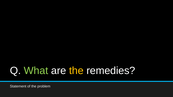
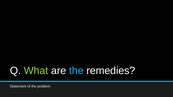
the colour: yellow -> light blue (76, 71)
